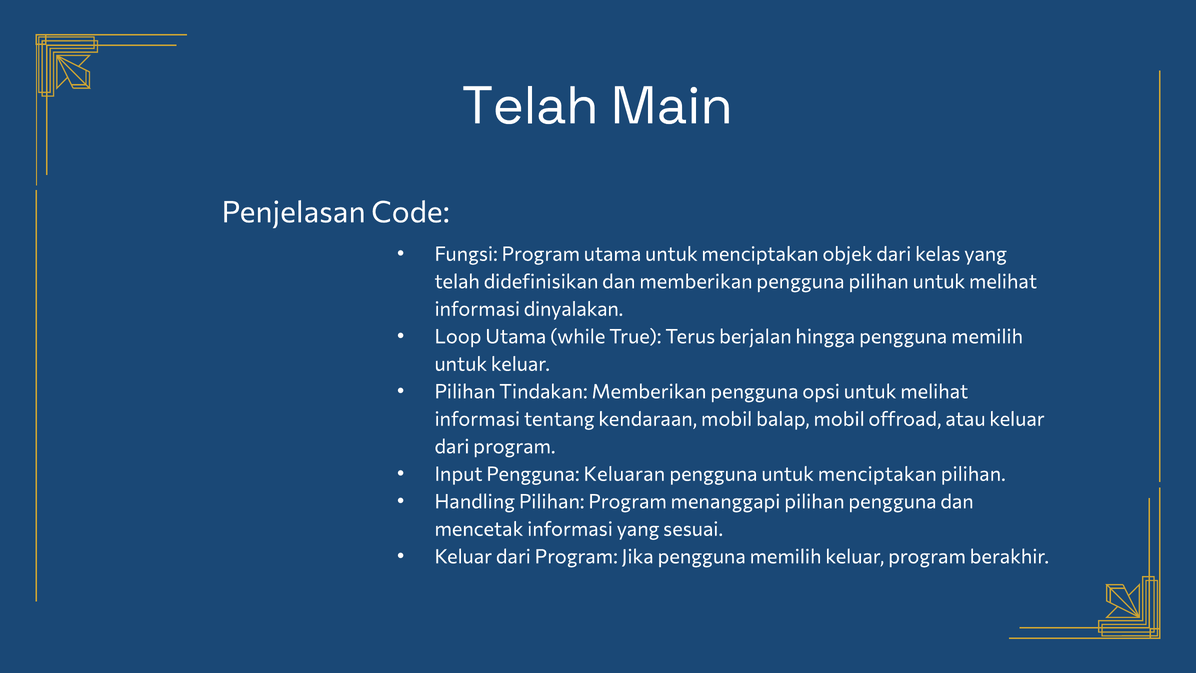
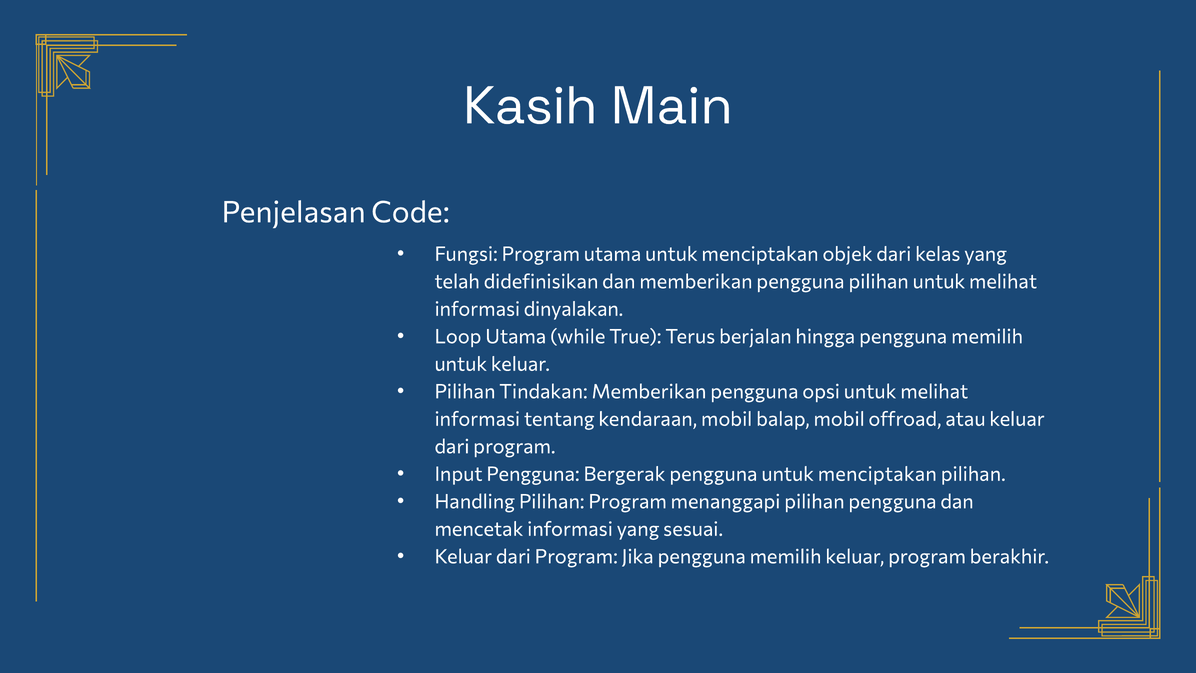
Telah: Telah -> Kasih (530, 106)
Keluaran: Keluaran -> Bergerak (624, 474)
